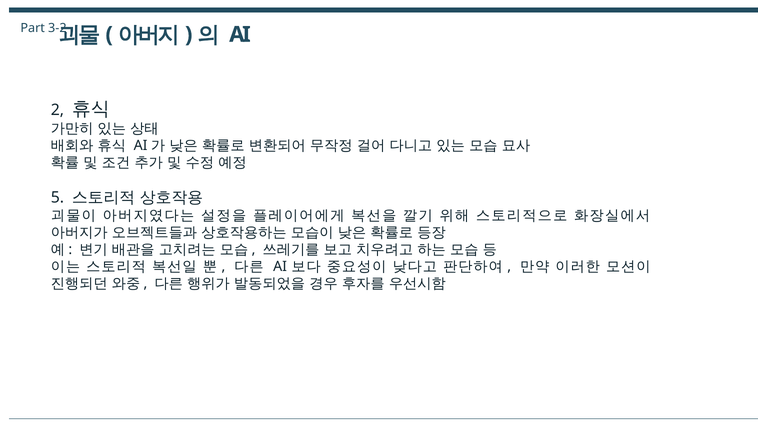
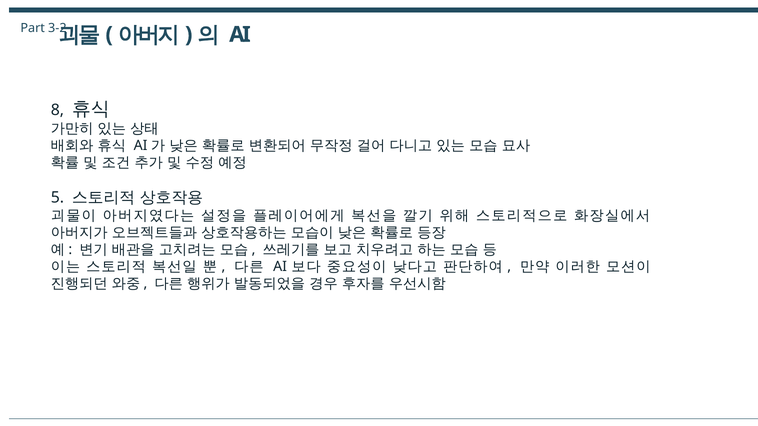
2: 2 -> 8 (57, 110)
